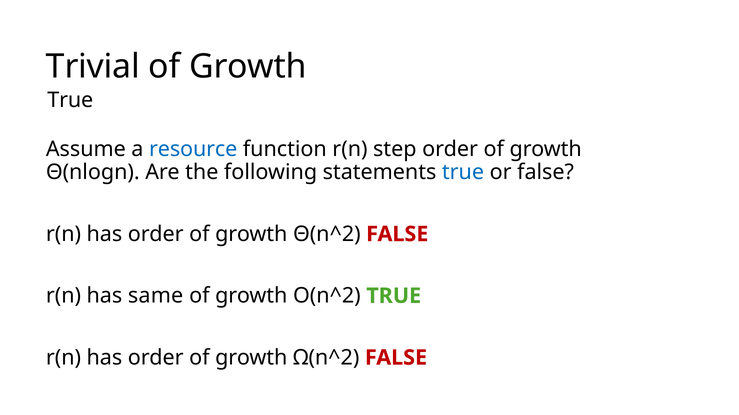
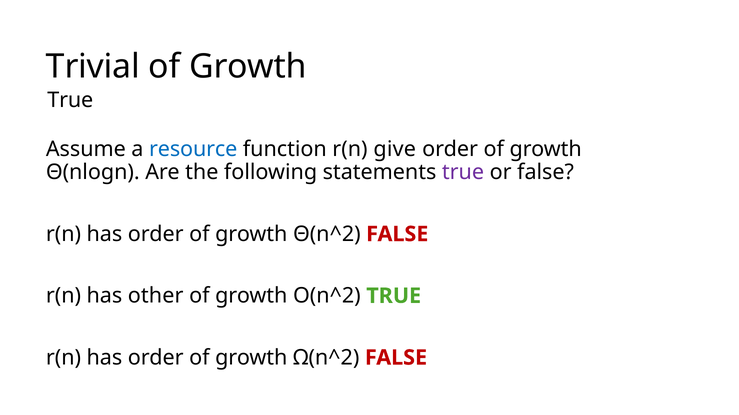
step: step -> give (395, 149)
true colour: blue -> purple (463, 173)
same: same -> other (156, 296)
